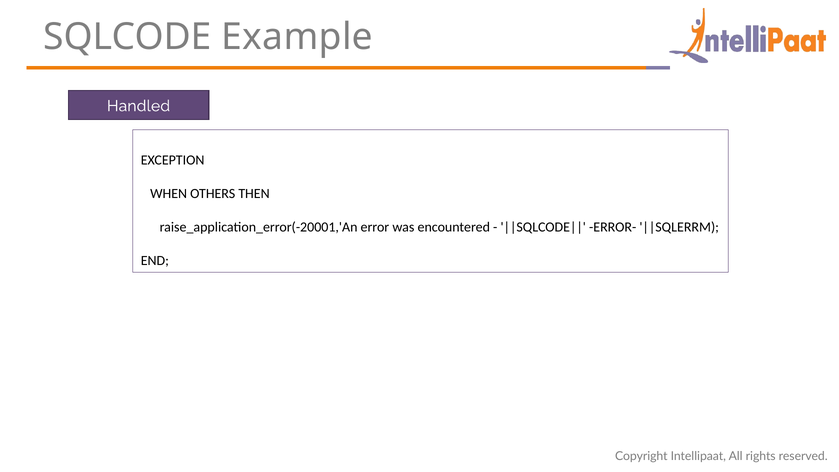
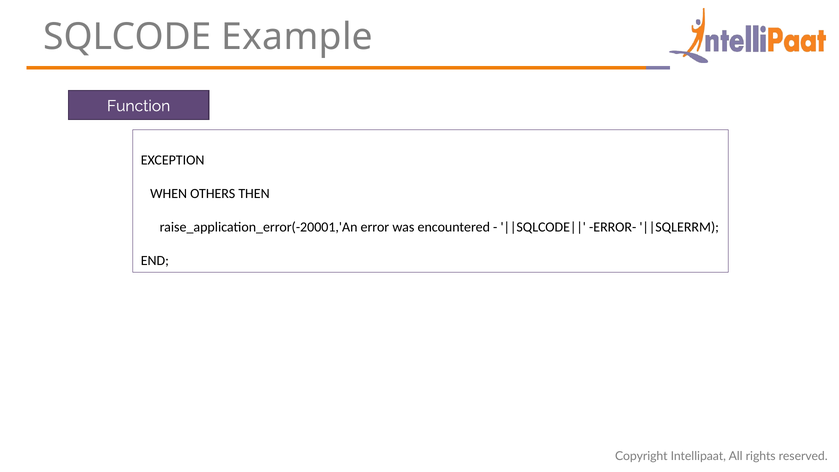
Handled: Handled -> Function (139, 106)
